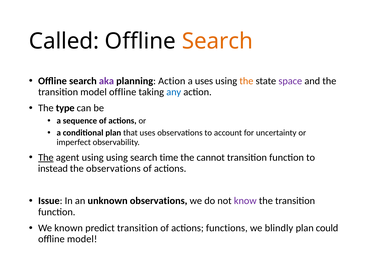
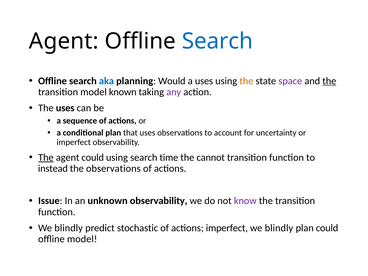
Called: Called -> Agent (64, 41)
Search colour: orange -> blue (217, 41)
aka colour: purple -> blue (106, 81)
planning Action: Action -> Would (172, 81)
the underline: none -> present (329, 81)
model offline: offline -> known (123, 92)
any colour: blue -> purple (174, 92)
The type: type -> uses (65, 108)
agent using: using -> could (93, 158)
unknown observations: observations -> observability (159, 201)
known: known -> blindly (69, 228)
predict transition: transition -> stochastic (138, 228)
actions functions: functions -> imperfect (227, 228)
